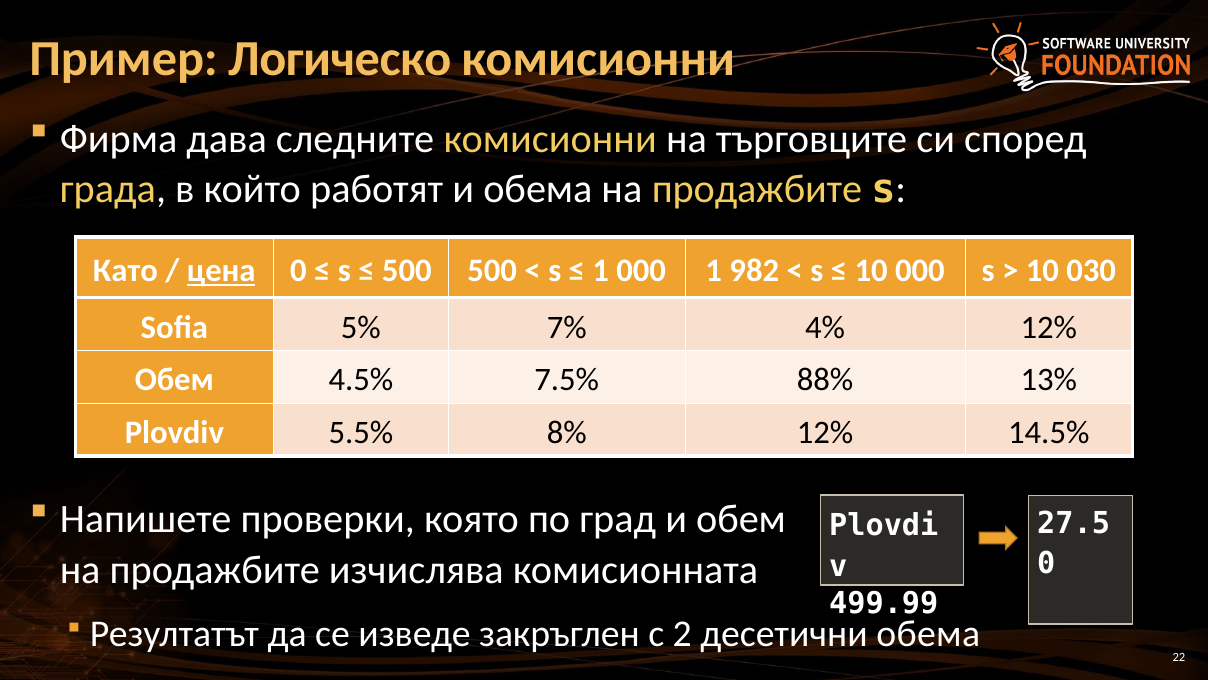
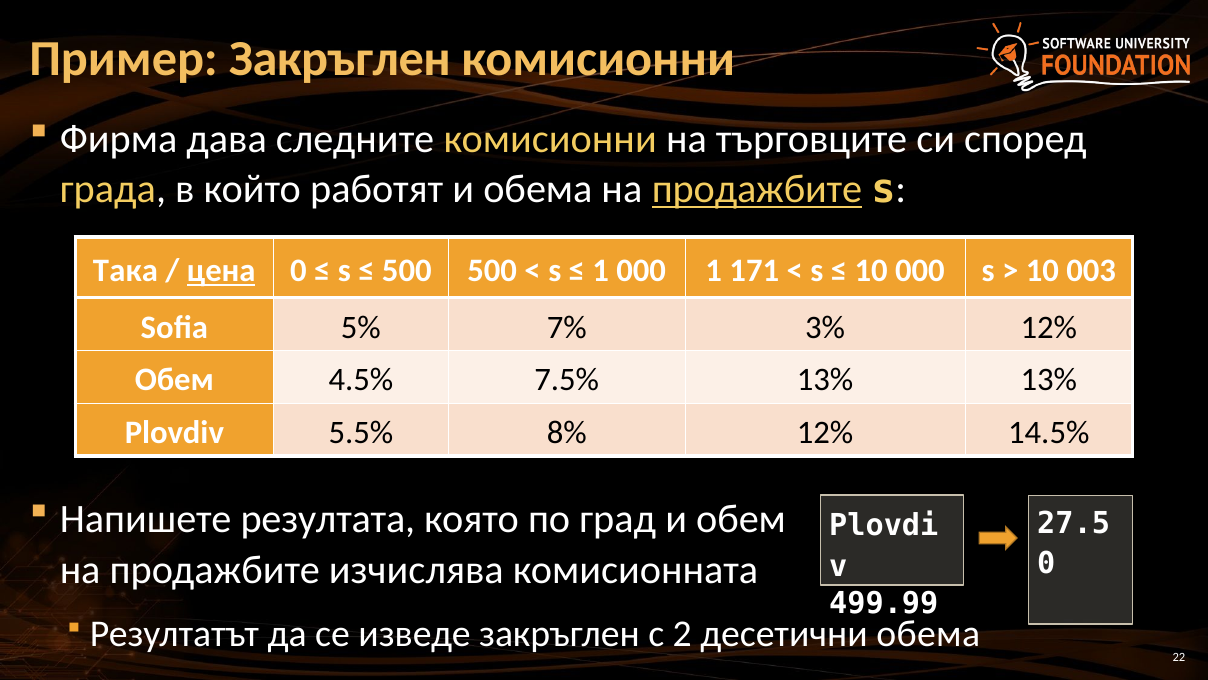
Пример Логическо: Логическо -> Закръглен (340, 59)
продажбите underline: none -> present (757, 189)
Като: Като -> Така (125, 270)
982: 982 -> 171 (754, 270)
030: 030 -> 003 (1091, 270)
4%: 4% -> 3% (825, 327)
7.5% 88%: 88% -> 13% (825, 380)
проверки: проверки -> резултата (328, 519)
